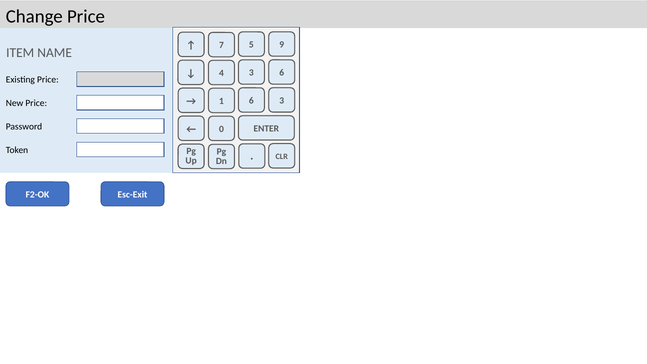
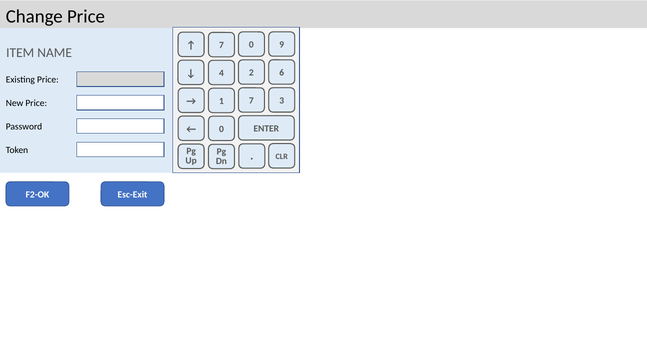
5: 5 -> 0 (251, 45)
4 3: 3 -> 2 (251, 73)
1 6: 6 -> 7 (251, 101)
